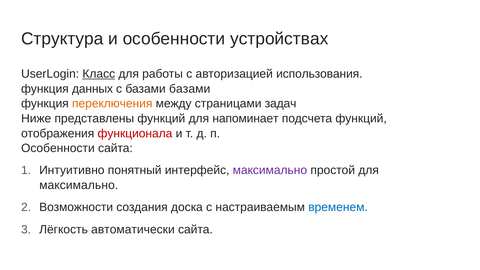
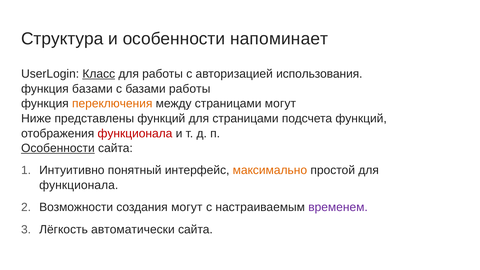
устройствах: устройствах -> напоминает (279, 39)
функция данных: данных -> базами (92, 89)
базами базами: базами -> работы (190, 89)
страницами задач: задач -> могут (280, 104)
для напоминает: напоминает -> страницами (246, 118)
Особенности underline: none -> present (58, 148)
максимально colour: purple -> orange (270, 170)
максимально: максимально -> функционала (79, 185)
создания доска: доска -> могут (187, 207)
временем colour: blue -> purple (338, 207)
